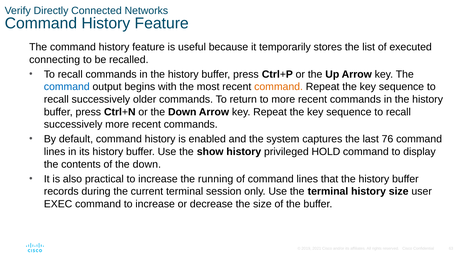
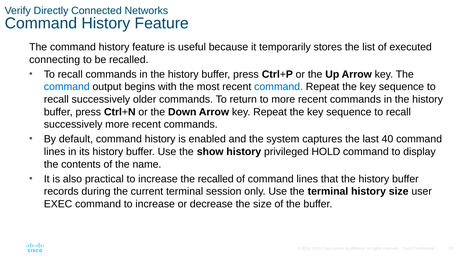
command colour: orange -> blue (279, 87)
76: 76 -> 40 (387, 139)
of the down: down -> name (147, 164)
the running: running -> recalled (216, 179)
